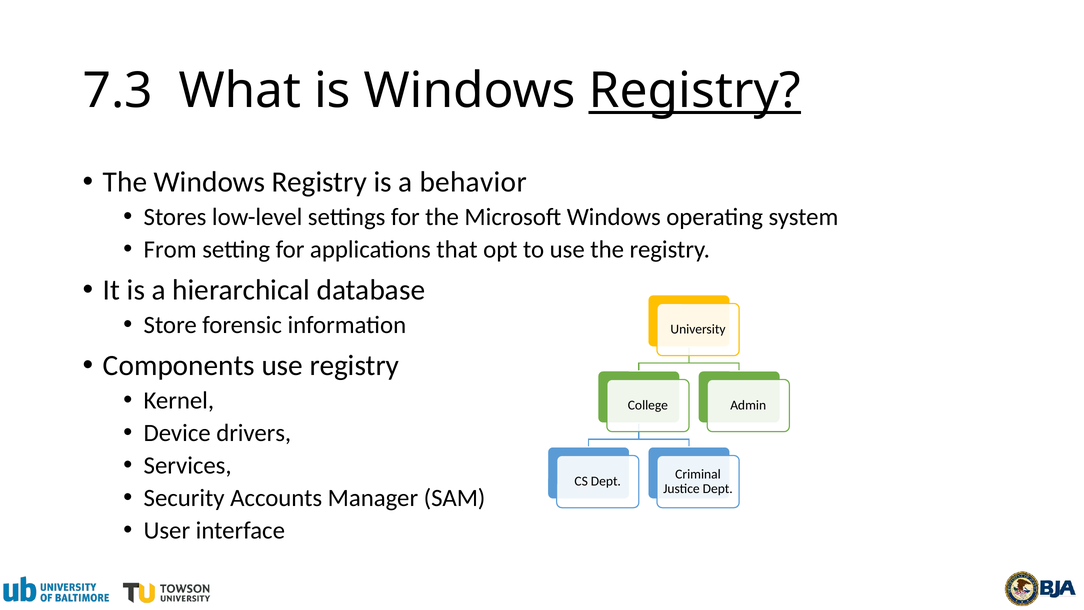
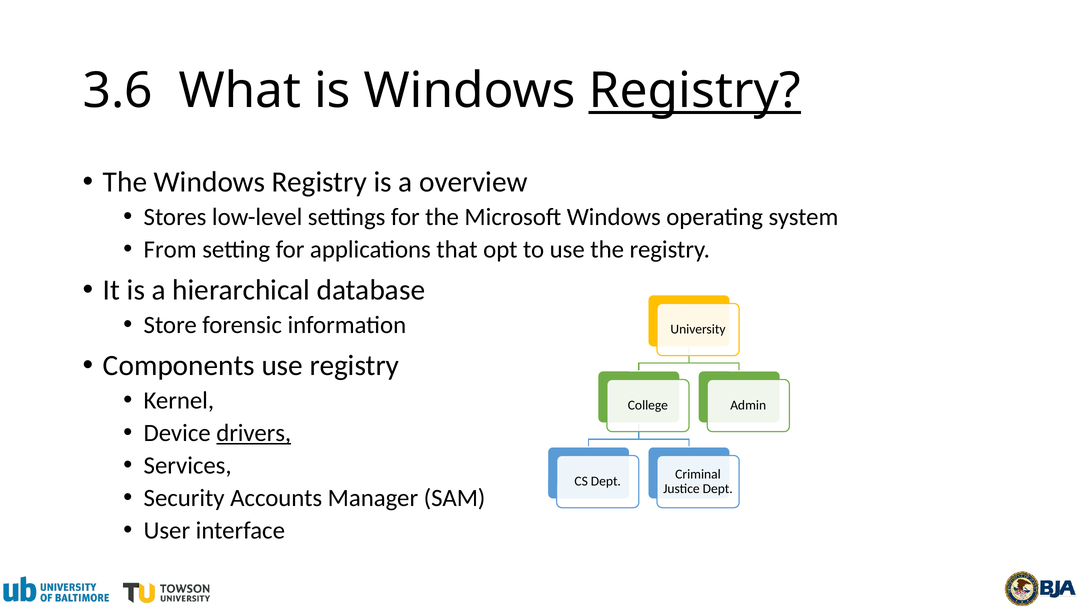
7.3: 7.3 -> 3.6 (118, 91)
behavior: behavior -> overview (473, 182)
drivers underline: none -> present (254, 433)
